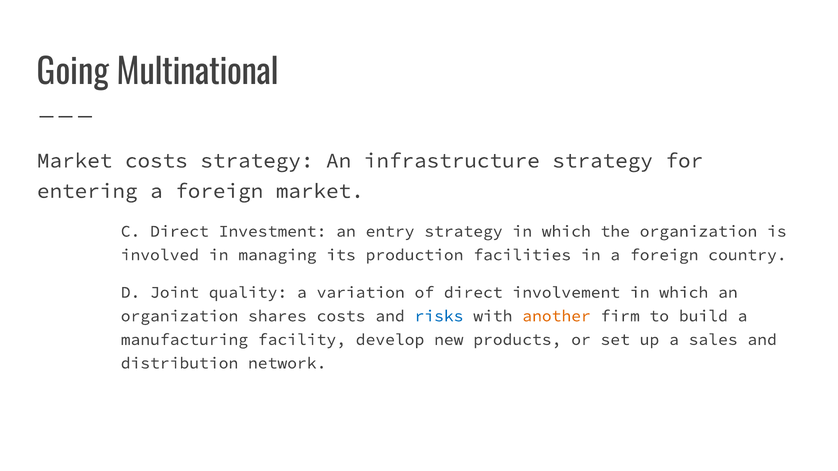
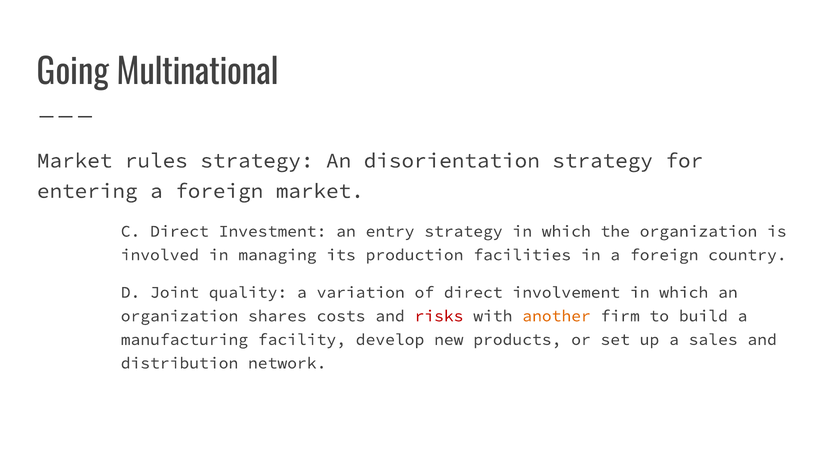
Market costs: costs -> rules (156, 161)
infrastructure: infrastructure -> disorientation (452, 161)
risks colour: blue -> red (439, 316)
